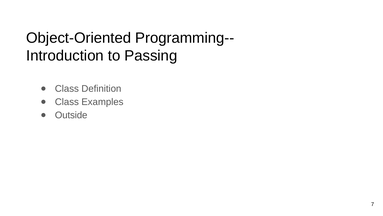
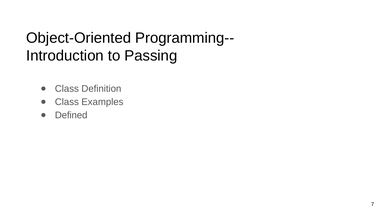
Outside: Outside -> Defined (71, 115)
